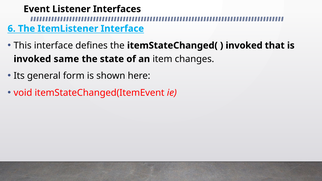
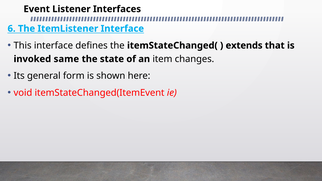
invoked: invoked -> extends (244, 46)
